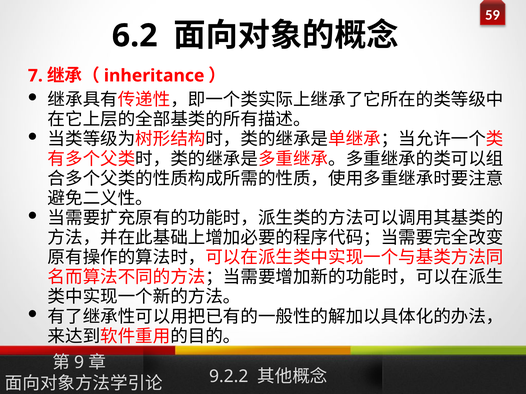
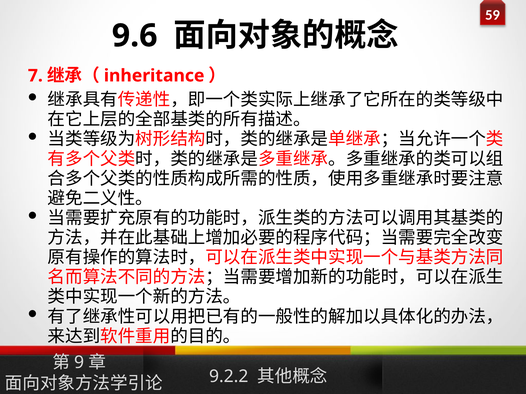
6.2: 6.2 -> 9.6 (135, 36)
